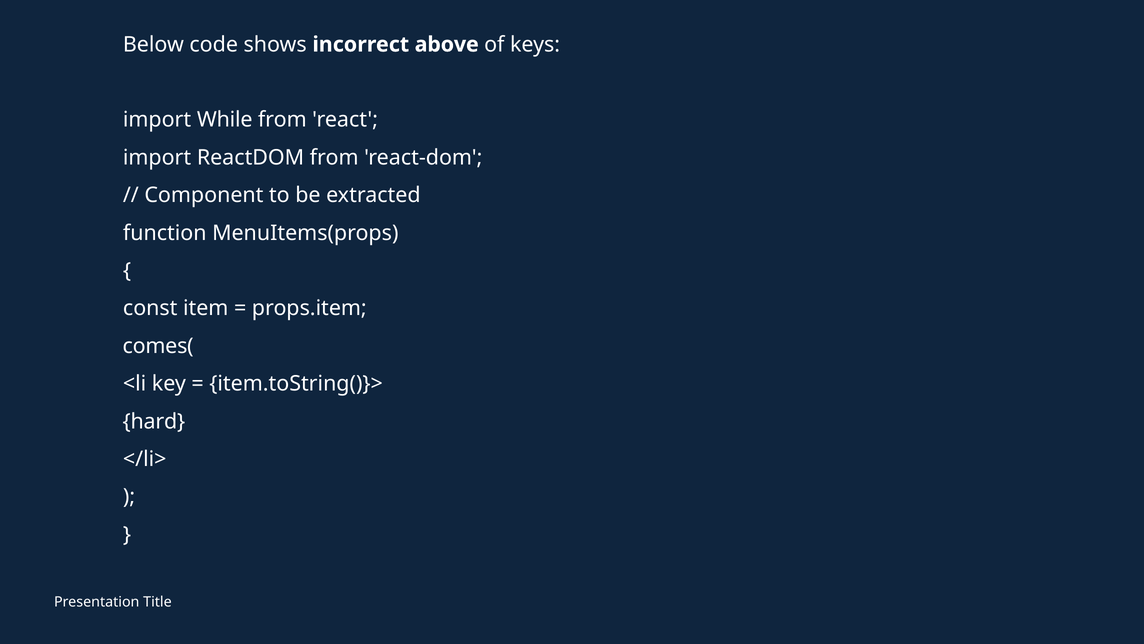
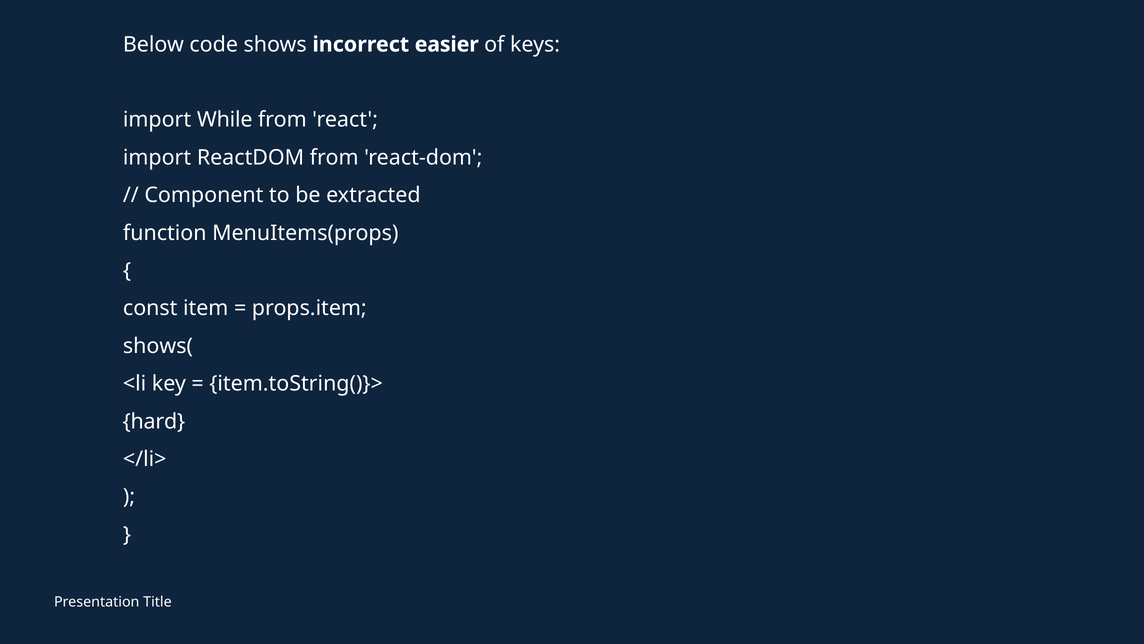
above: above -> easier (447, 44)
comes(: comes( -> shows( (158, 346)
